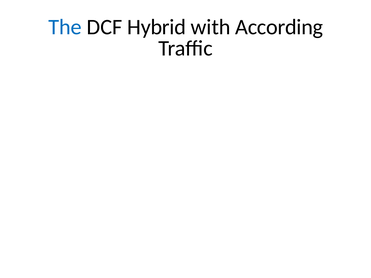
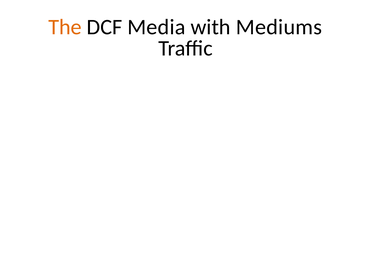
The colour: blue -> orange (65, 27)
Hybrid: Hybrid -> Media (156, 27)
According: According -> Mediums (279, 27)
